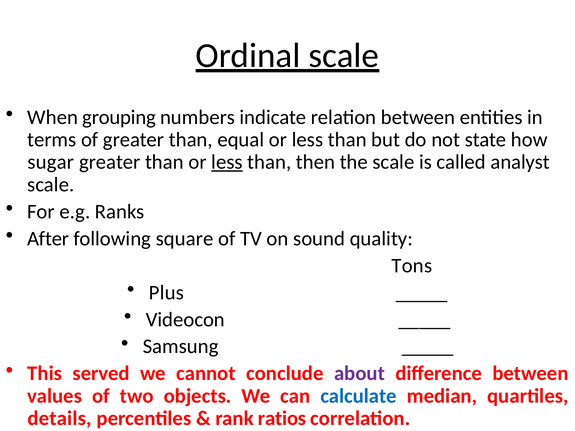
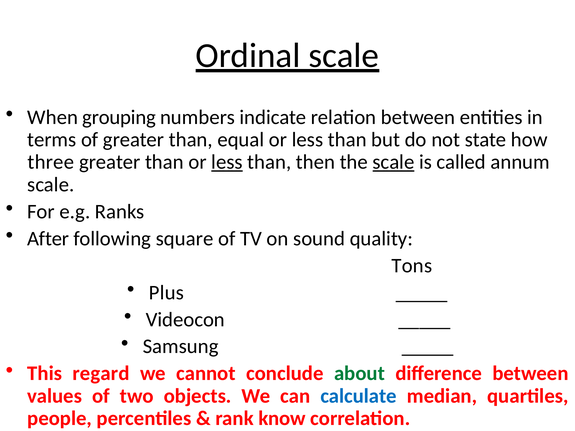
sugar: sugar -> three (51, 162)
scale underline: none -> present (393, 162)
analyst: analyst -> annum (520, 162)
served: served -> regard (101, 374)
about colour: purple -> green (359, 374)
details: details -> people (60, 419)
ratios: ratios -> know (282, 419)
